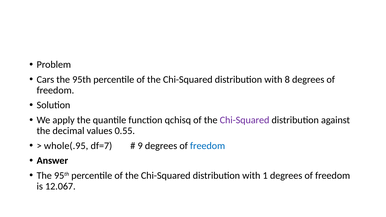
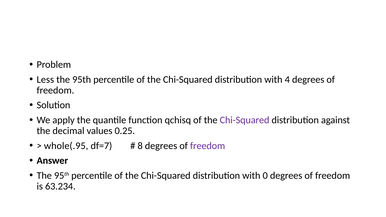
Cars: Cars -> Less (45, 79)
8: 8 -> 4 (287, 79)
0.55: 0.55 -> 0.25 (125, 131)
9: 9 -> 8 (140, 146)
freedom colour: blue -> purple (208, 146)
1: 1 -> 0 (265, 176)
12.067: 12.067 -> 63.234 (60, 186)
